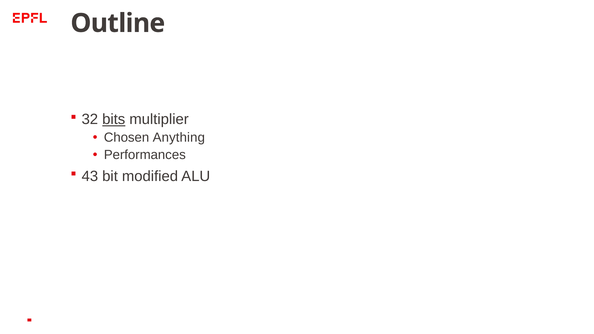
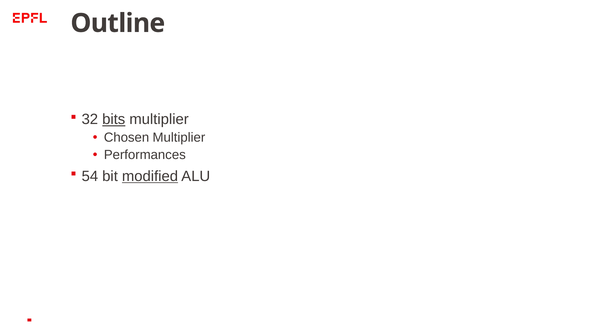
Chosen Anything: Anything -> Multiplier (179, 138)
43: 43 -> 54 (90, 176)
modified underline: none -> present (150, 176)
